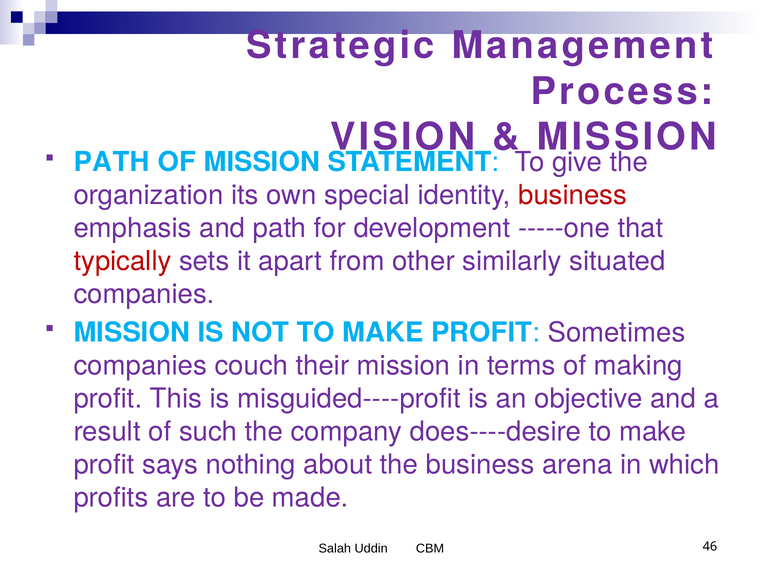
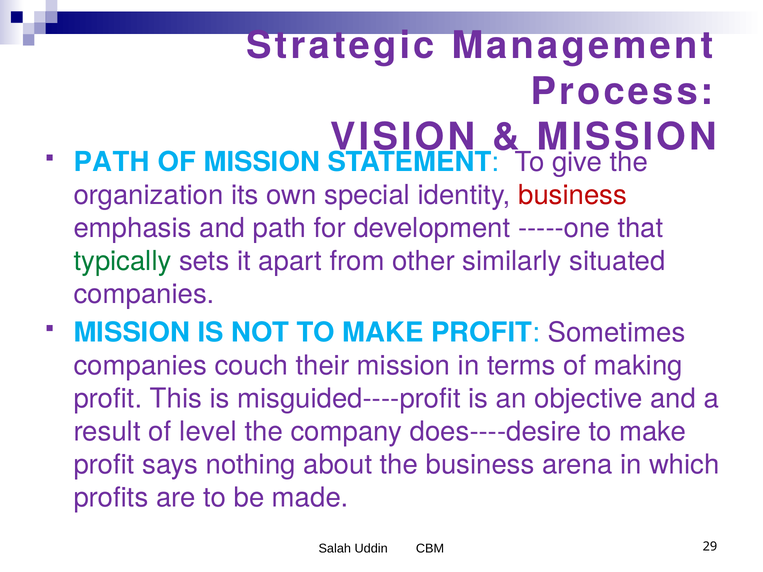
typically colour: red -> green (123, 261)
such: such -> level (208, 432)
46: 46 -> 29 (710, 547)
